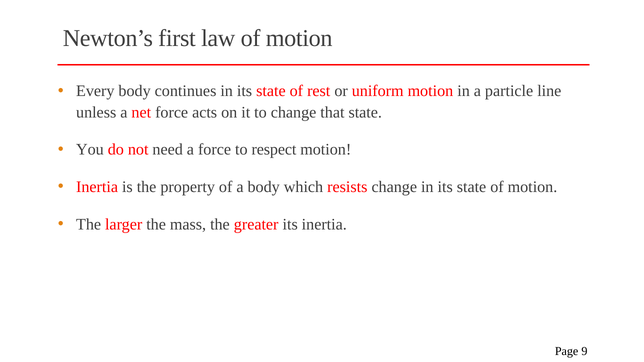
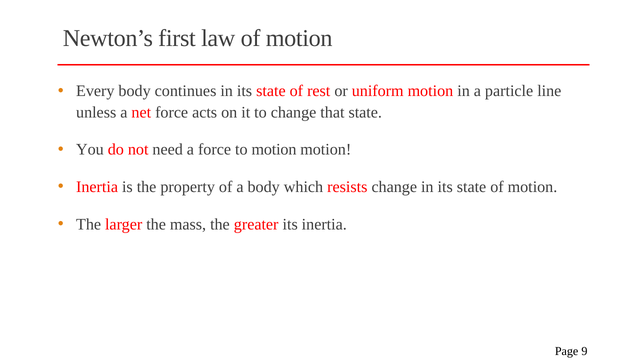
to respect: respect -> motion (274, 150)
